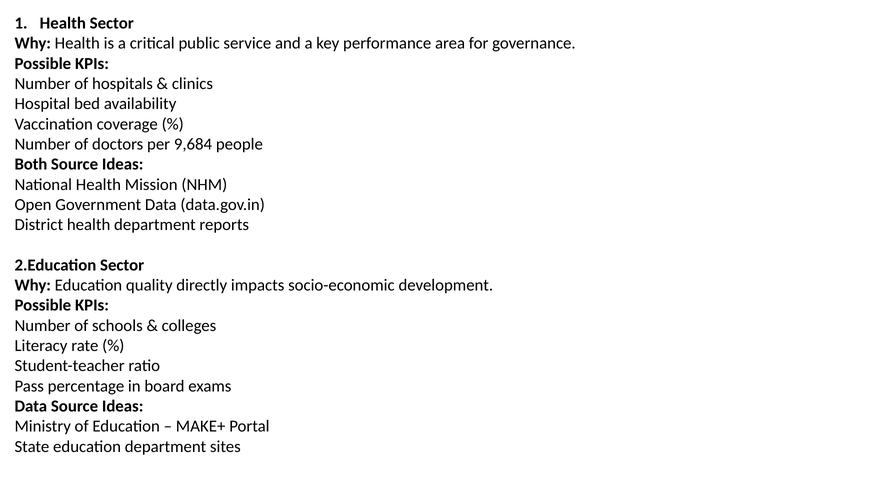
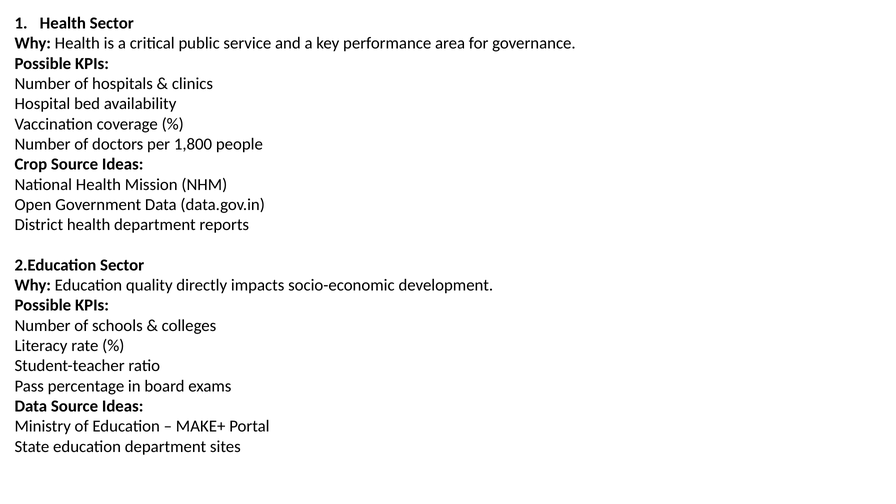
9,684: 9,684 -> 1,800 (193, 144)
Both: Both -> Crop (31, 164)
